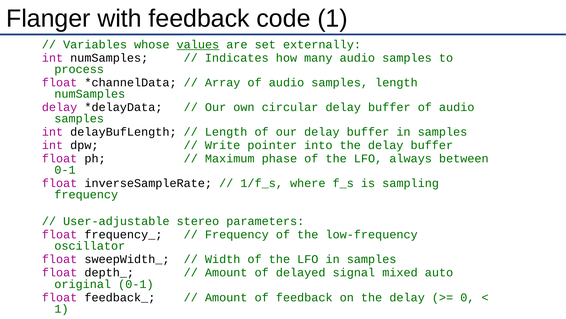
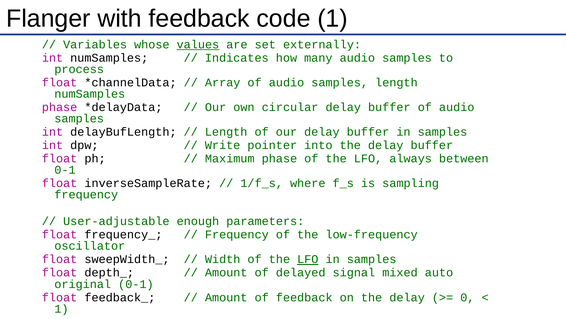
delay: delay -> phase (60, 107)
stereo: stereo -> enough (198, 221)
LFO underline: none -> present (308, 259)
